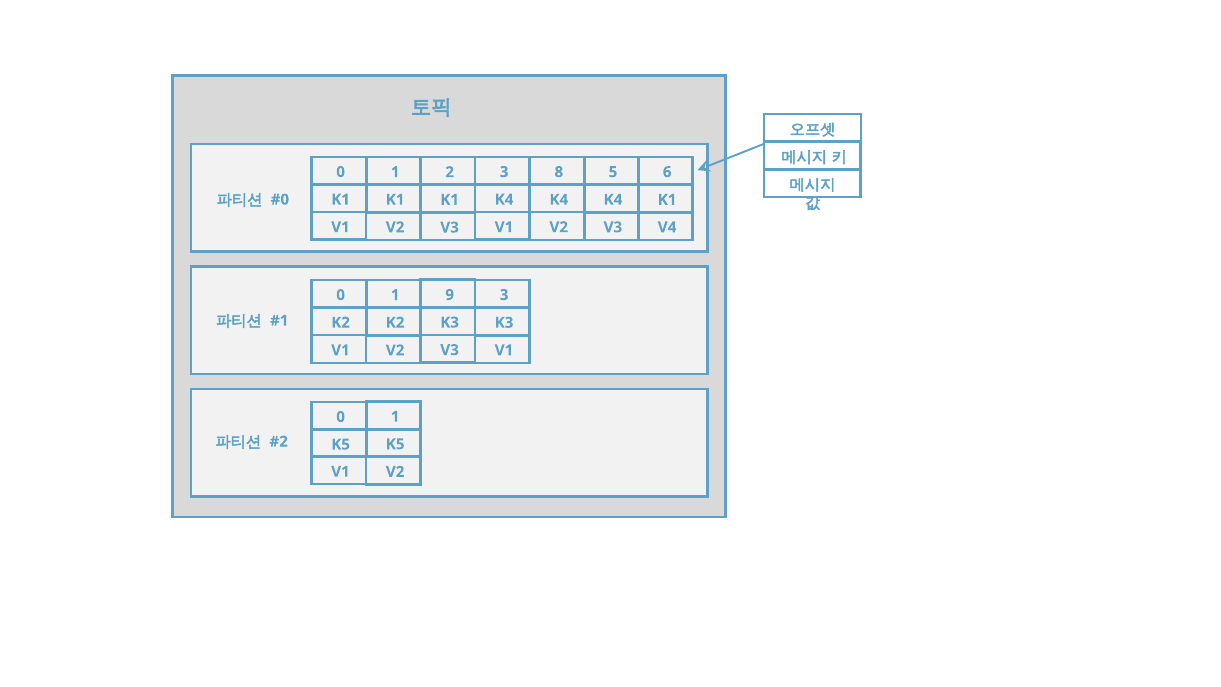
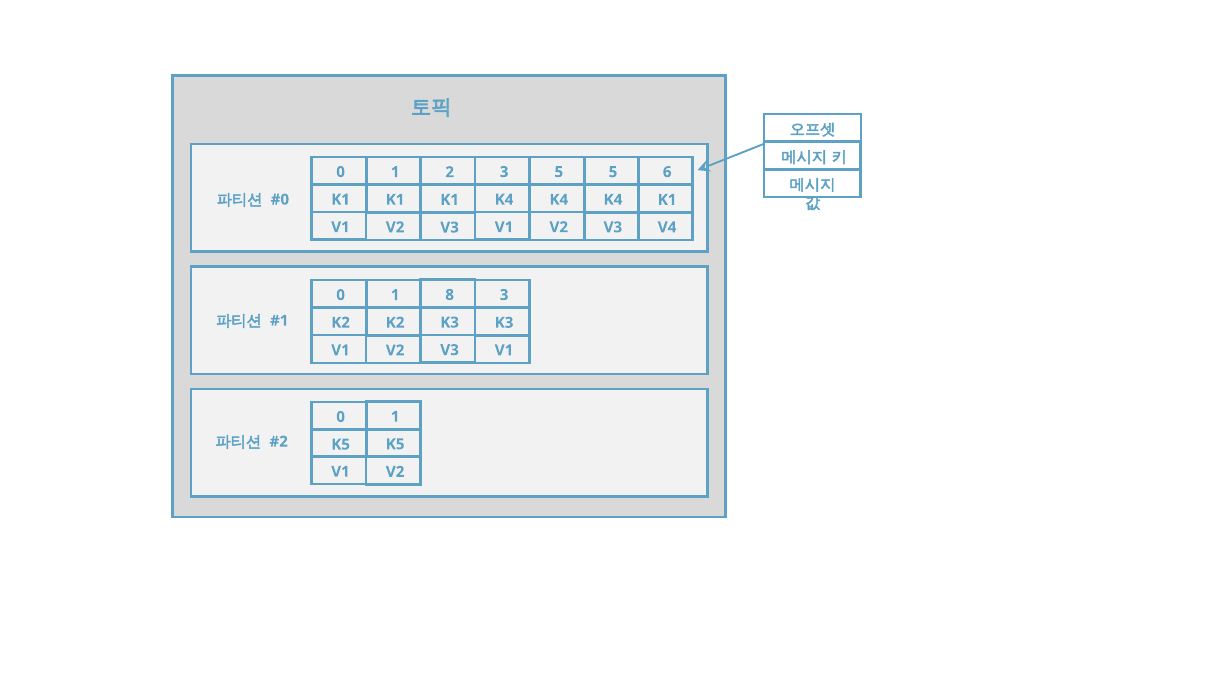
3 8: 8 -> 5 (559, 172)
9: 9 -> 8 (450, 295)
